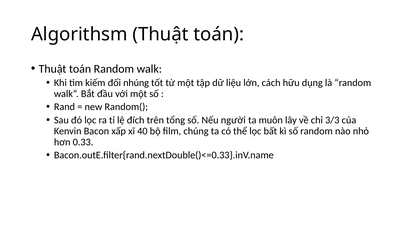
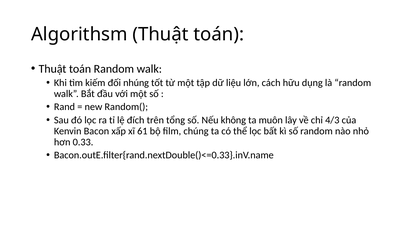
người: người -> không (233, 120)
3/3: 3/3 -> 4/3 (332, 120)
40: 40 -> 61 (142, 131)
